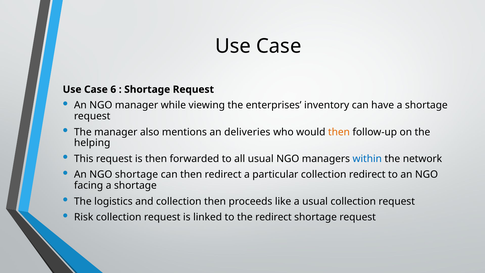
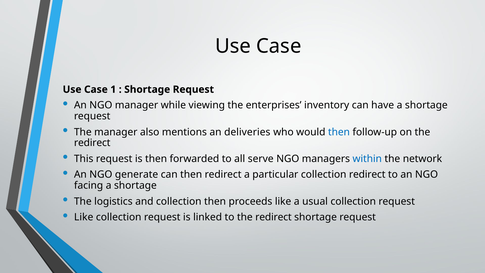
6: 6 -> 1 (113, 89)
then colour: orange -> blue (339, 132)
helping: helping -> redirect (92, 143)
all usual: usual -> serve (261, 159)
NGO shortage: shortage -> generate (137, 174)
Risk: Risk -> Like (84, 217)
